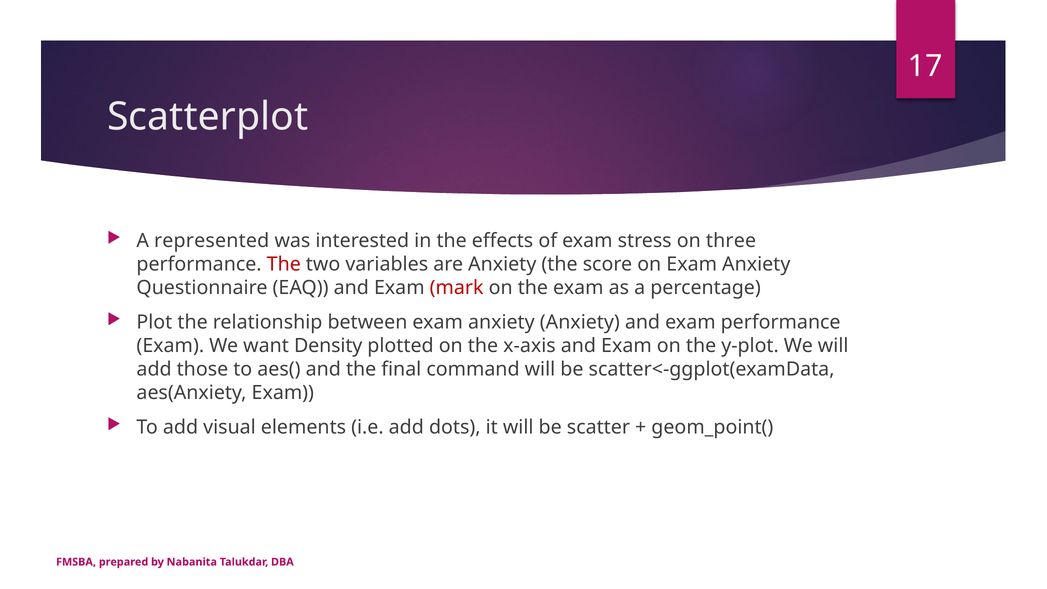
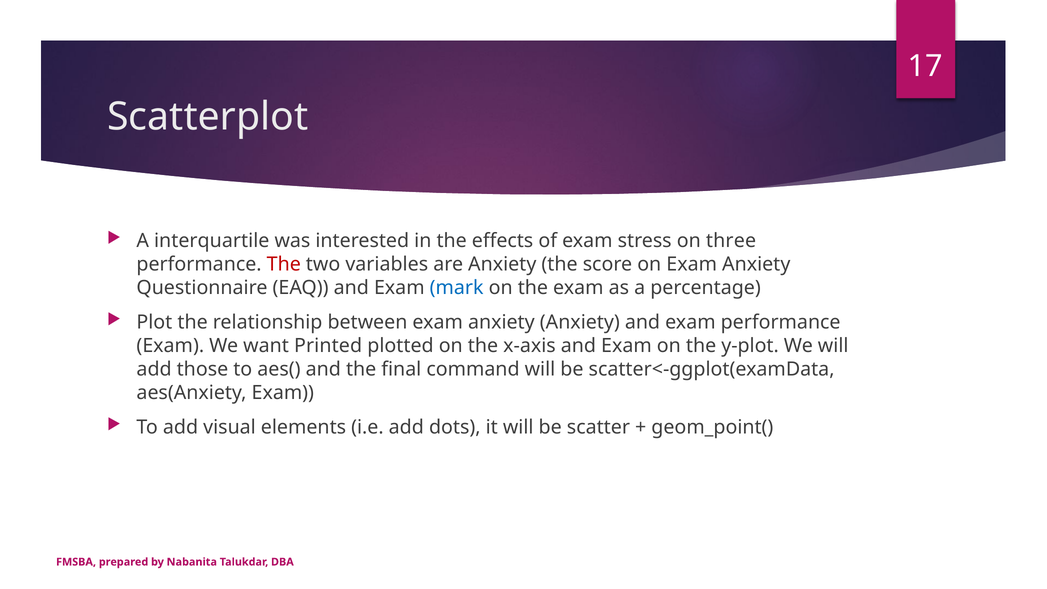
represented: represented -> interquartile (212, 241)
mark colour: red -> blue (457, 288)
Density: Density -> Printed (328, 346)
